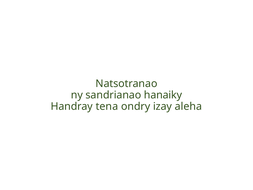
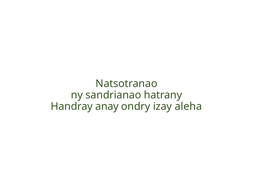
hanaiky: hanaiky -> hatrany (163, 95)
tena: tena -> anay (107, 106)
